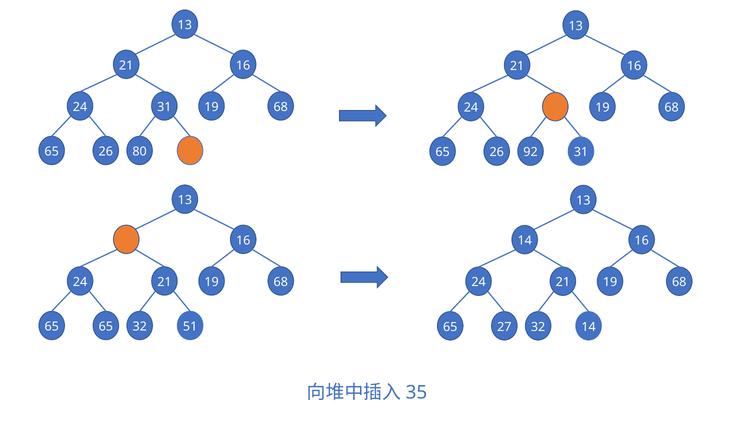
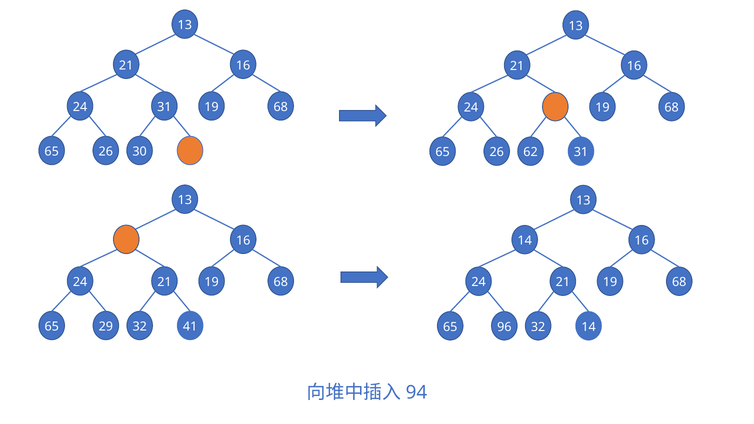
80: 80 -> 30 (140, 152)
92: 92 -> 62 (531, 152)
65 65: 65 -> 29 (106, 327)
51: 51 -> 41 (190, 327)
27: 27 -> 96 (504, 327)
35: 35 -> 94 (416, 393)
